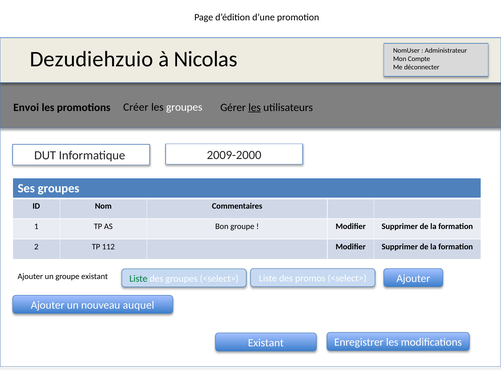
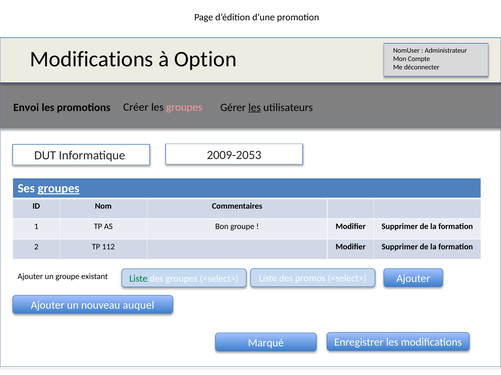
Dezudiehzuio: Dezudiehzuio -> Modifications (92, 59)
Nicolas: Nicolas -> Option (205, 59)
groupes colour: white -> pink (184, 108)
2009-2000: 2009-2000 -> 2009-2053 (234, 155)
groupes underline: none -> present (59, 189)
Existant: Existant -> Marqué (266, 343)
